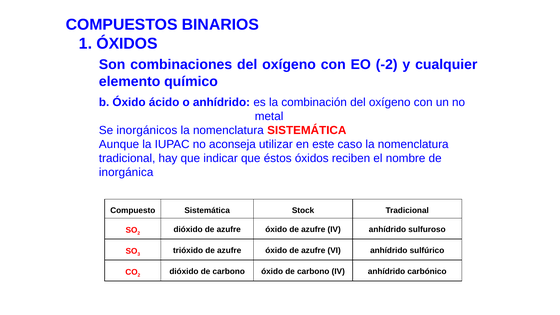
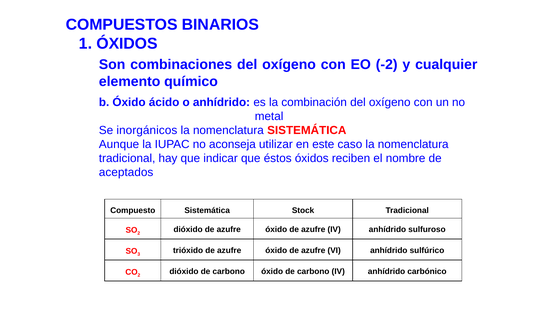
inorgánica: inorgánica -> aceptados (126, 172)
